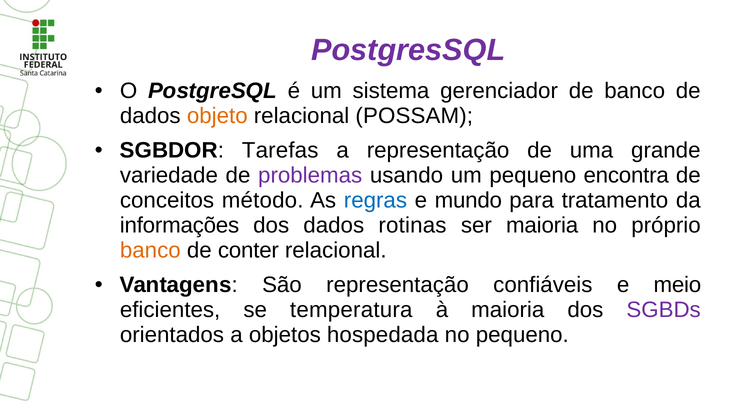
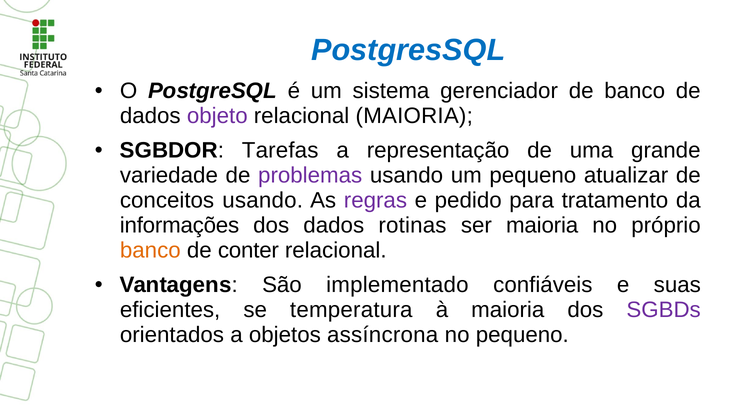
PostgresSQL colour: purple -> blue (408, 50)
objeto colour: orange -> purple (217, 116)
relacional POSSAM: POSSAM -> MAIORIA (414, 116)
encontra: encontra -> atualizar (626, 176)
conceitos método: método -> usando (263, 200)
regras colour: blue -> purple (375, 200)
mundo: mundo -> pedido (468, 200)
São representação: representação -> implementado (397, 285)
meio: meio -> suas (677, 285)
hospedada: hospedada -> assíncrona (383, 335)
